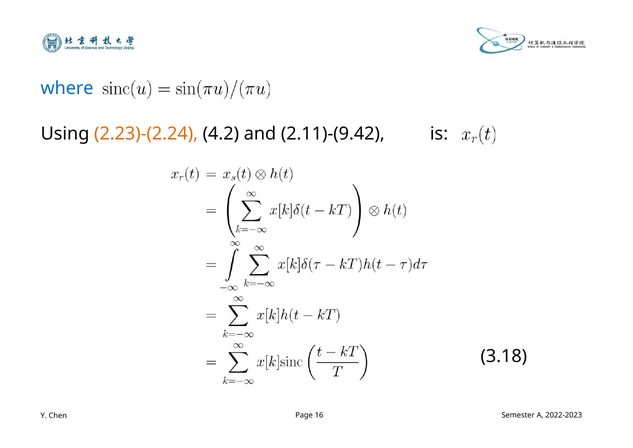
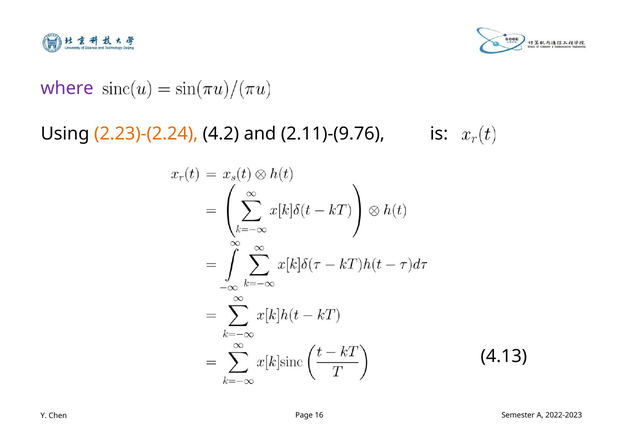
where colour: blue -> purple (67, 88)
2.11)-(9.42: 2.11)-(9.42 -> 2.11)-(9.76 (333, 134)
3.18: 3.18 -> 4.13 (504, 356)
